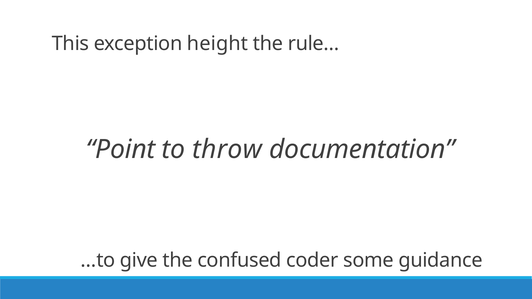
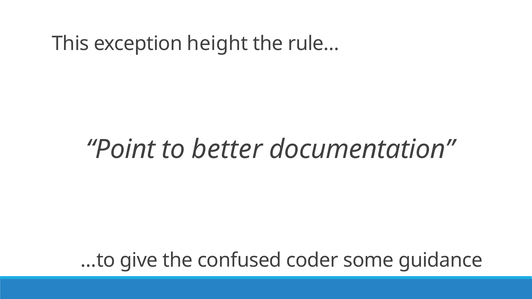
throw: throw -> better (227, 149)
